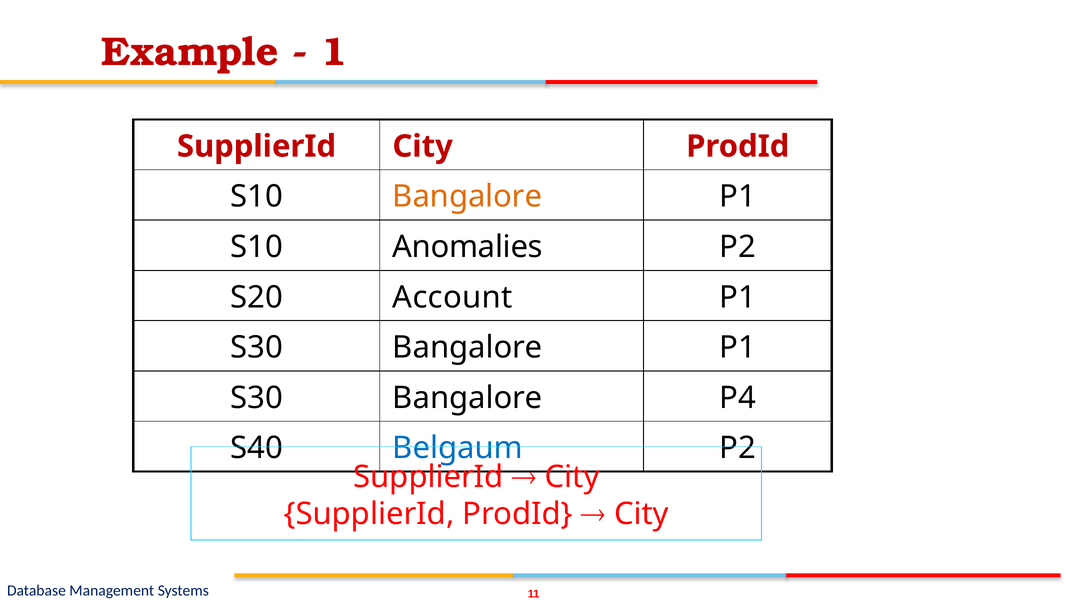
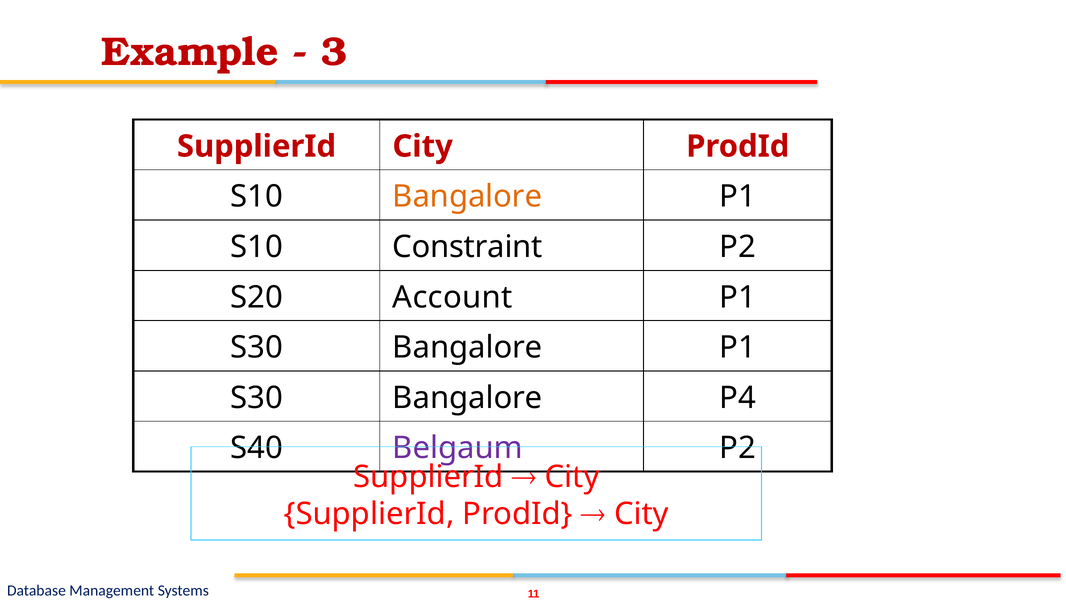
1: 1 -> 3 (334, 52)
Anomalies: Anomalies -> Constraint (467, 247)
Belgaum colour: blue -> purple (458, 448)
